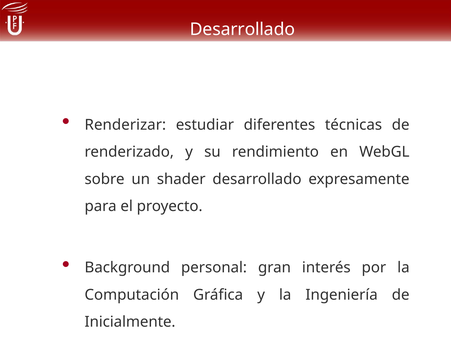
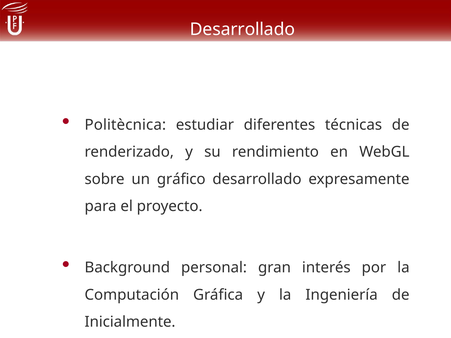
Renderizar: Renderizar -> Politècnica (125, 125)
shader: shader -> gráfico (181, 179)
